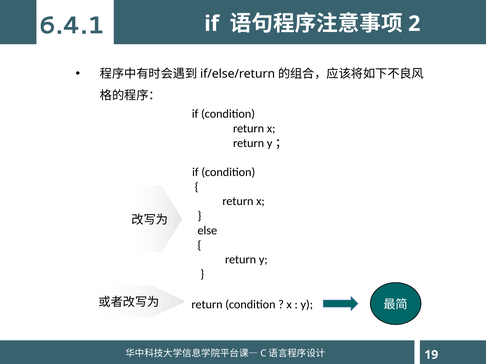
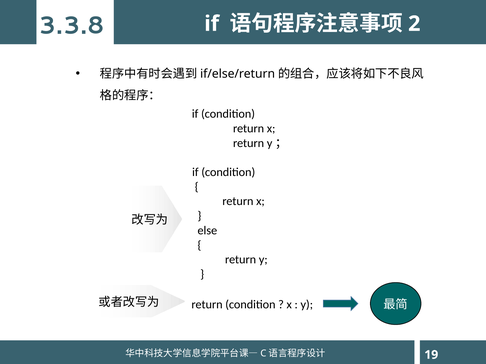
6.4.1: 6.4.1 -> 3.3.8 (72, 26)
